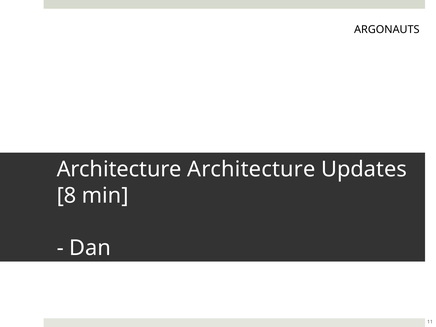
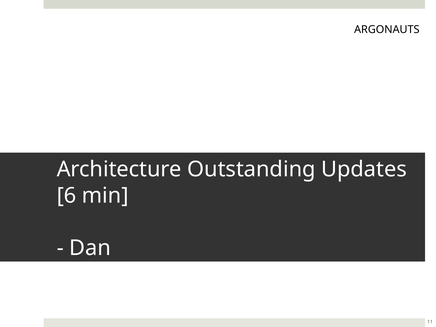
Architecture Architecture: Architecture -> Outstanding (251, 169)
8: 8 -> 6 (66, 196)
